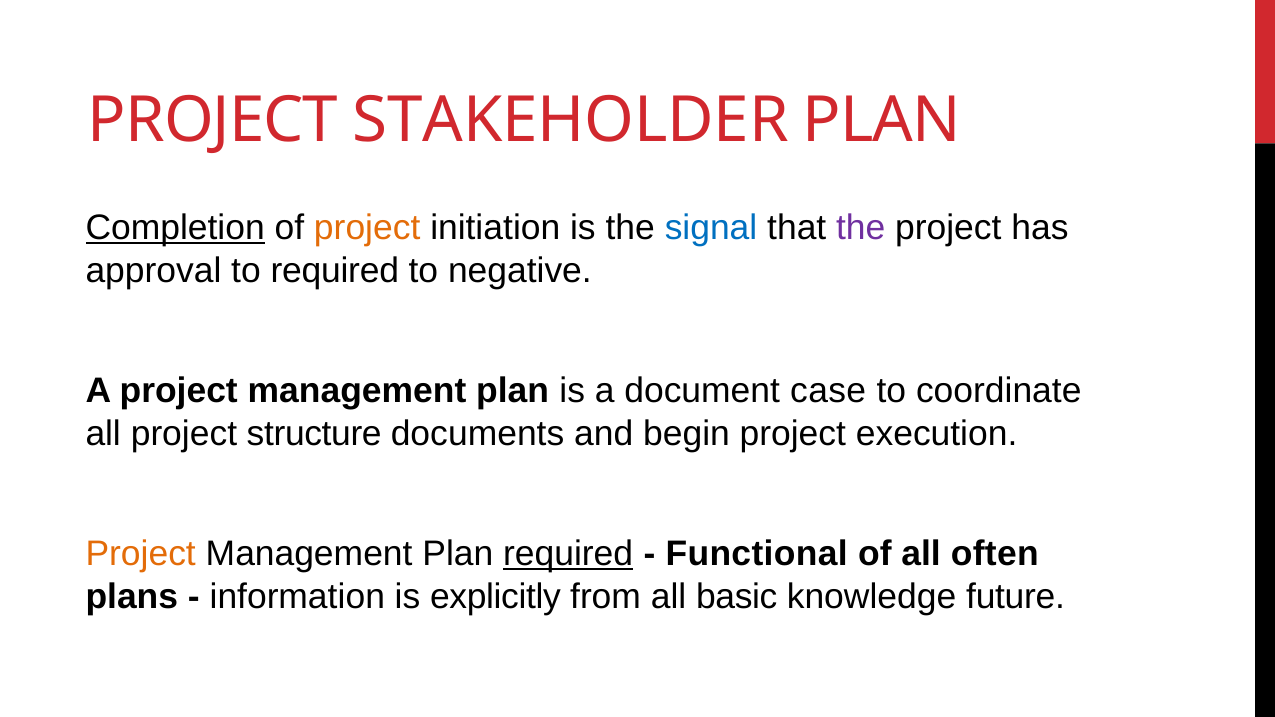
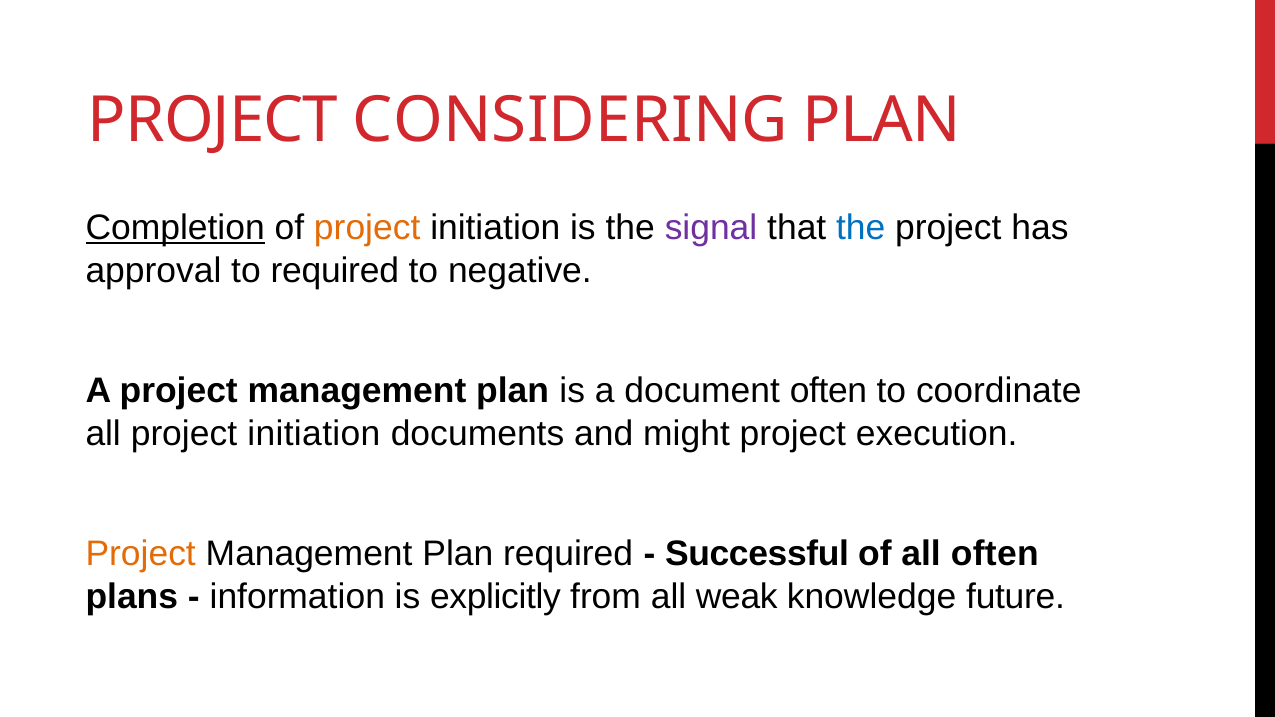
STAKEHOLDER: STAKEHOLDER -> CONSIDERING (570, 120)
signal colour: blue -> purple (711, 228)
the colour: purple -> blue (861, 228)
document case: case -> often (829, 391)
all project structure: structure -> initiation (314, 434)
begin: begin -> might (687, 434)
required underline: present -> none (568, 554)
Functional: Functional -> Successful (757, 554)
basic: basic -> weak (737, 597)
